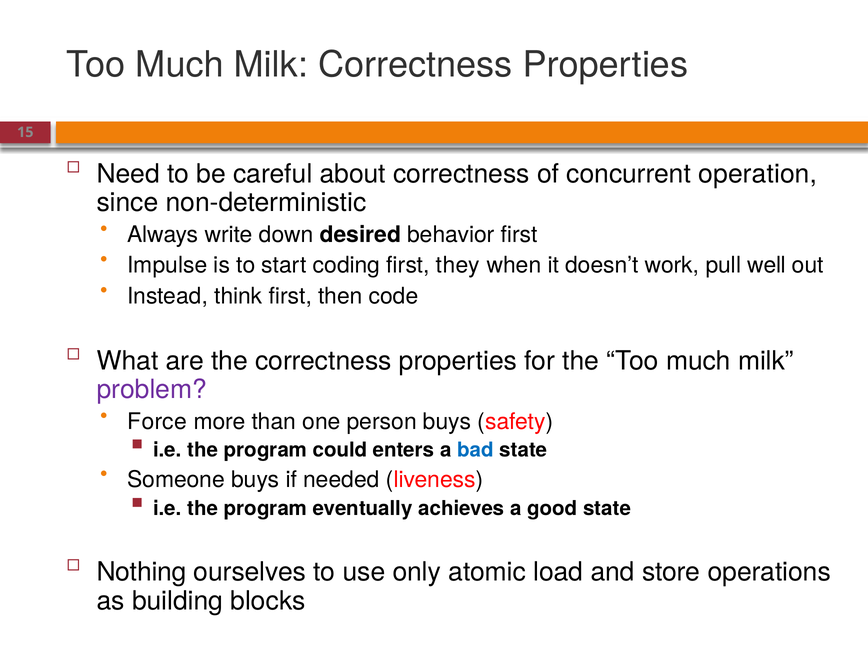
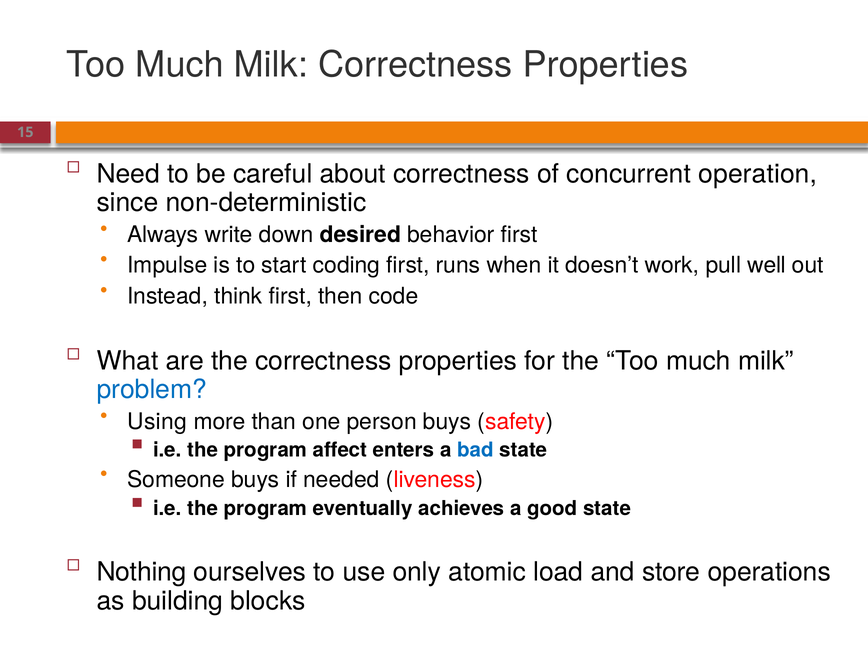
they: they -> runs (458, 265)
problem colour: purple -> blue (152, 390)
Force: Force -> Using (157, 422)
could: could -> affect (340, 450)
